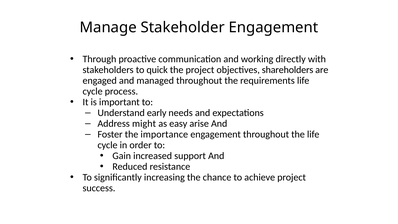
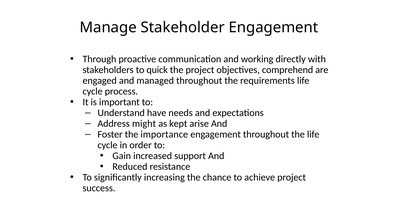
shareholders: shareholders -> comprehend (288, 70)
early: early -> have (157, 113)
easy: easy -> kept (178, 123)
